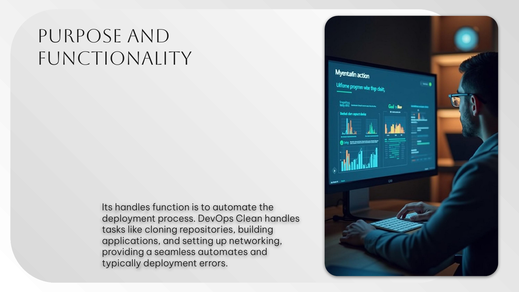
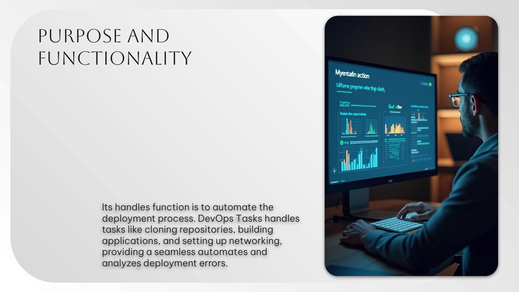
DevOps Clean: Clean -> Tasks (249, 219)
typically: typically -> analyzes (122, 263)
